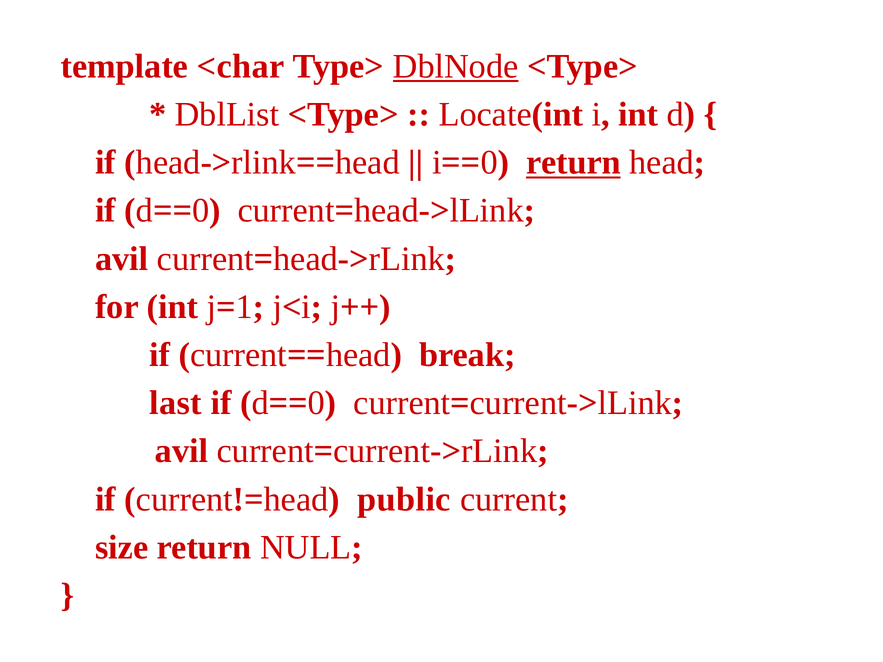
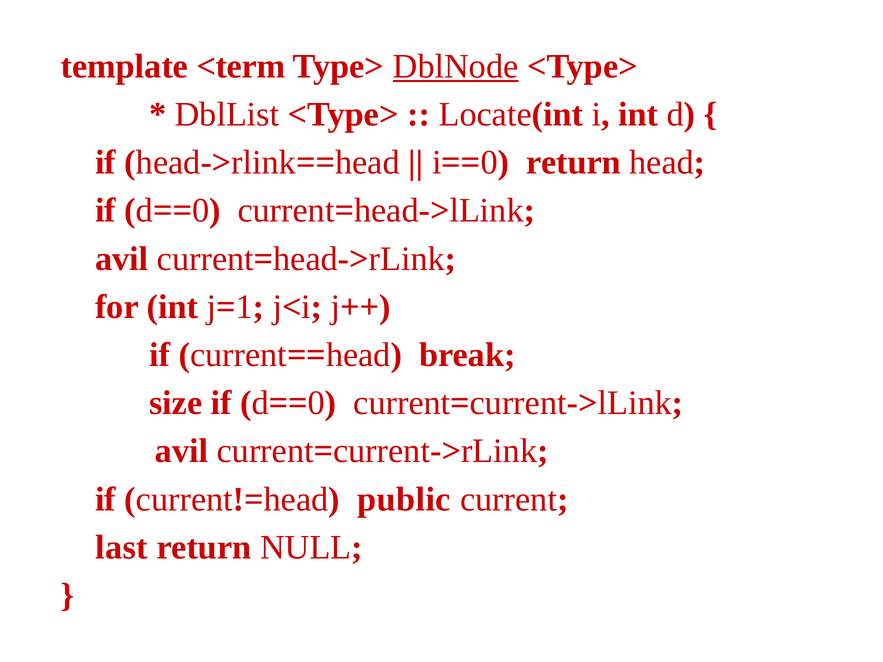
<char: <char -> <term (241, 66)
return underline: present -> none (573, 163)
last: last -> size (176, 403)
size: size -> last (121, 548)
